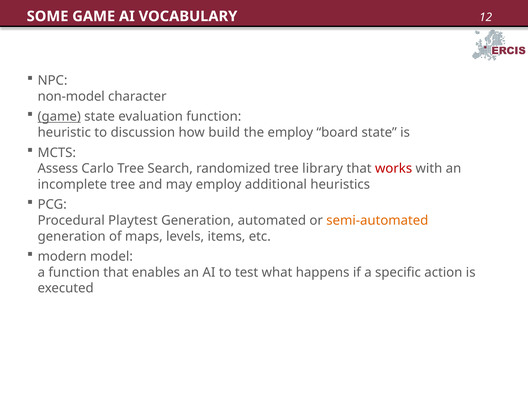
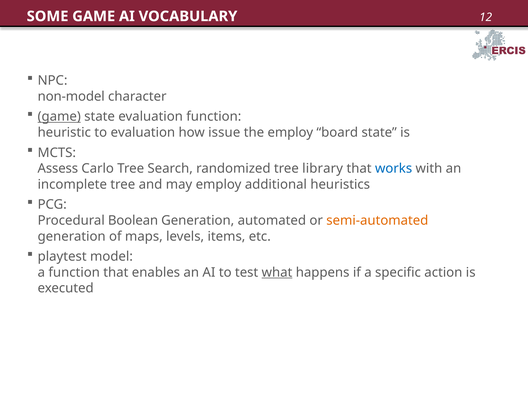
to discussion: discussion -> evaluation (143, 132)
build: build -> issue (224, 132)
works colour: red -> blue (394, 169)
Playtest: Playtest -> Boolean (133, 220)
modern: modern -> playtest (62, 257)
what underline: none -> present (277, 272)
